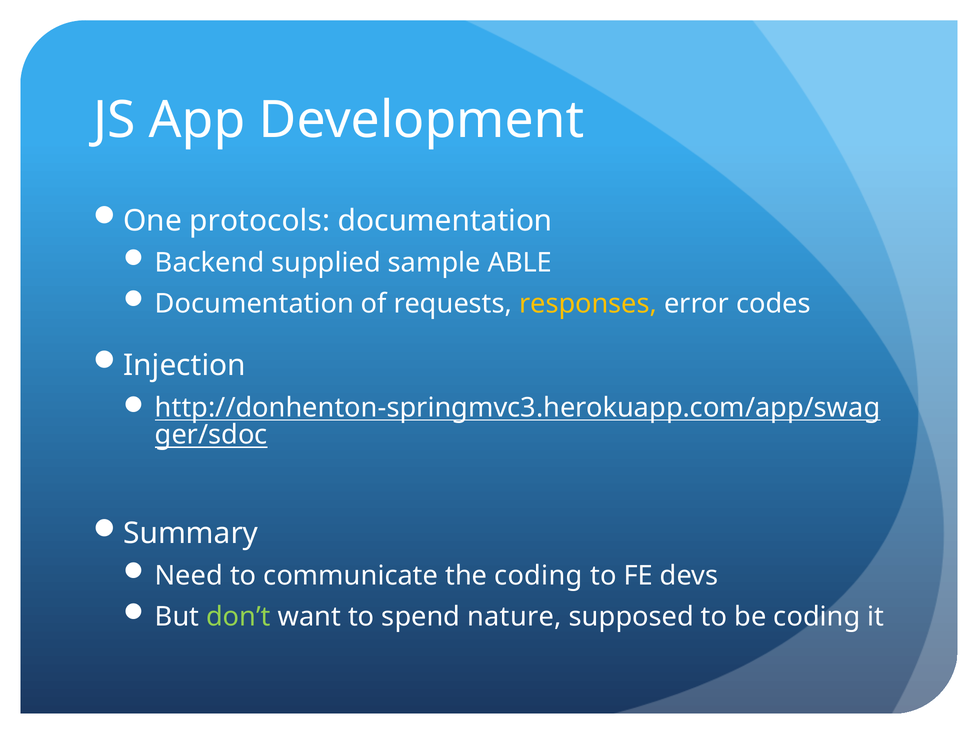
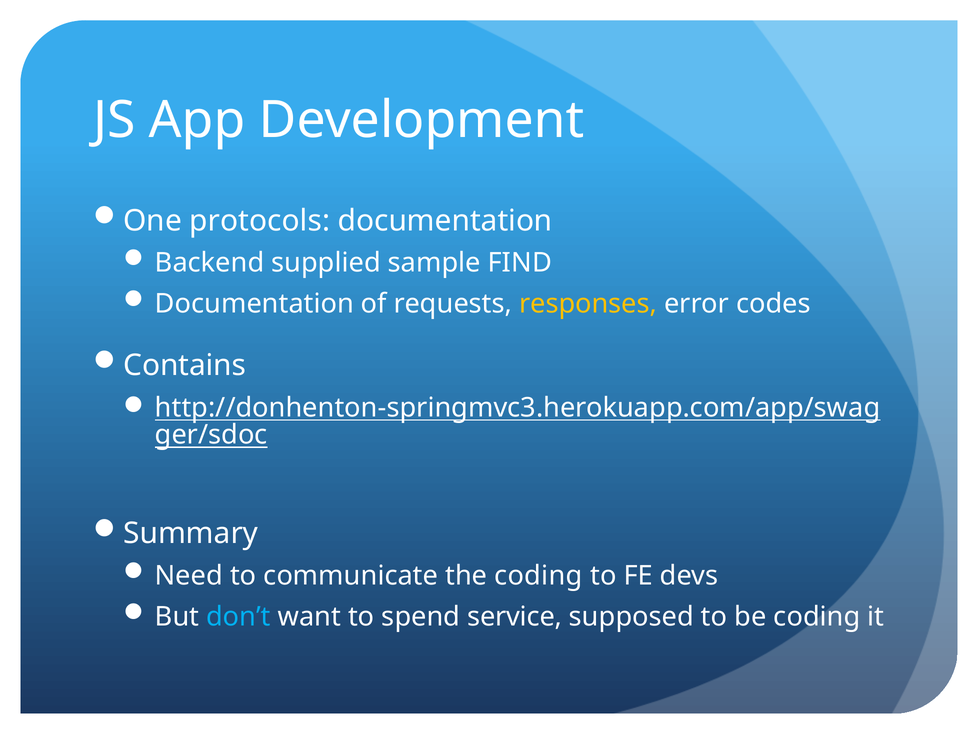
ABLE: ABLE -> FIND (520, 263)
Injection: Injection -> Contains (185, 365)
don’t colour: light green -> light blue (238, 616)
nature: nature -> service (515, 616)
